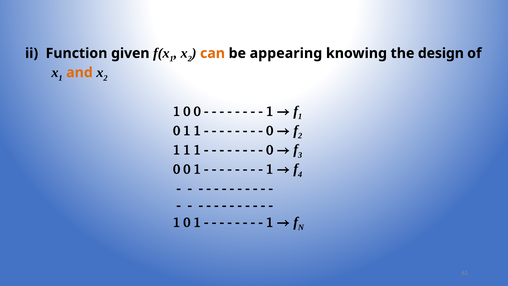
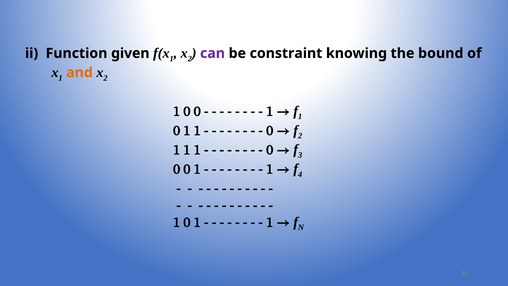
can colour: orange -> purple (213, 53)
appearing: appearing -> constraint (286, 53)
design: design -> bound (441, 53)
